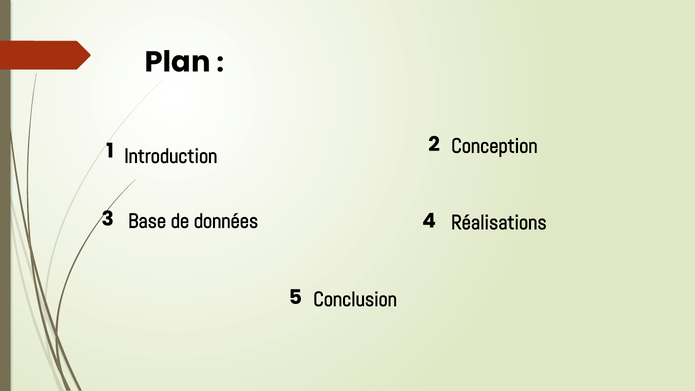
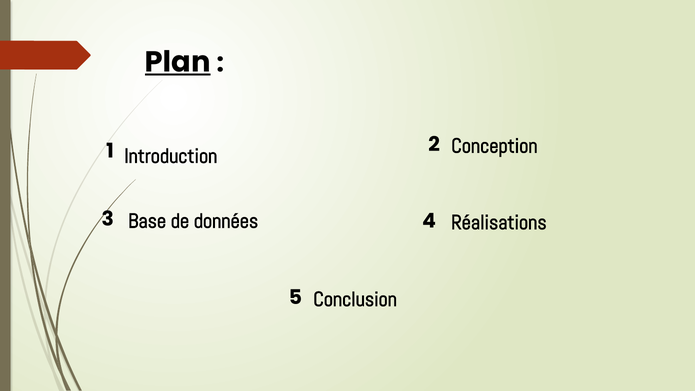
Plan underline: none -> present (178, 62)
